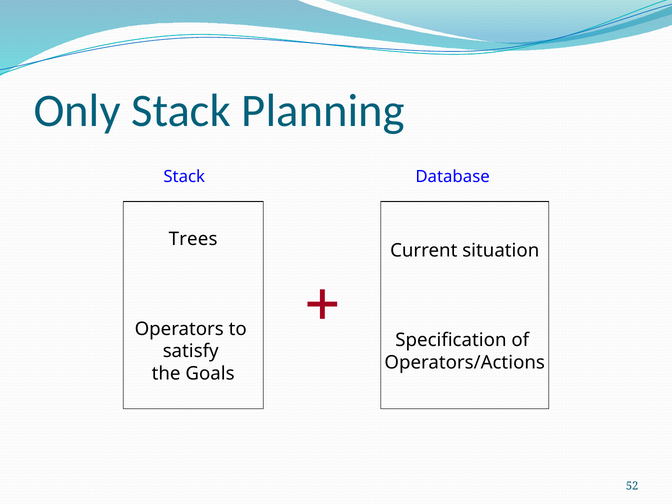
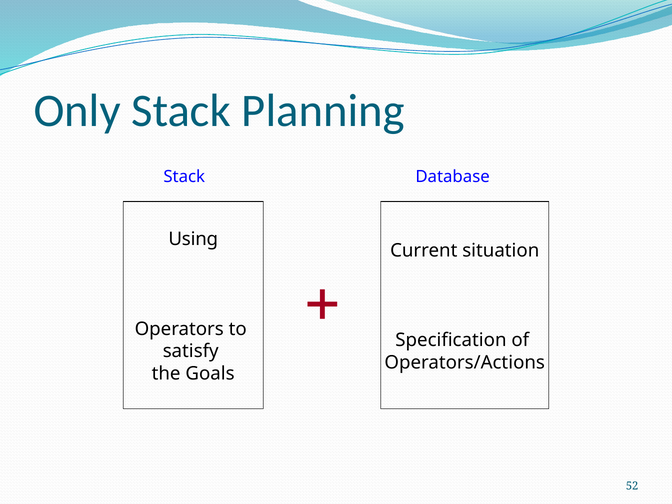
Trees: Trees -> Using (193, 239)
